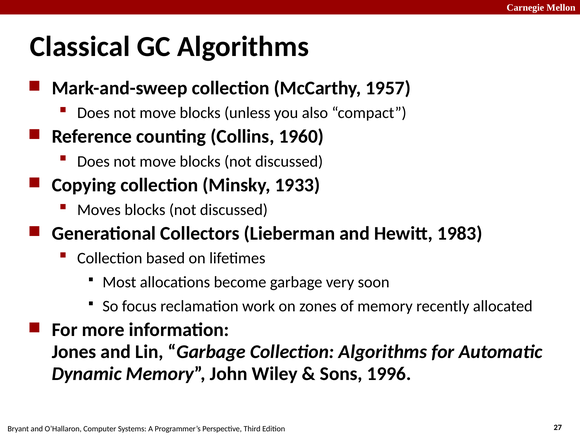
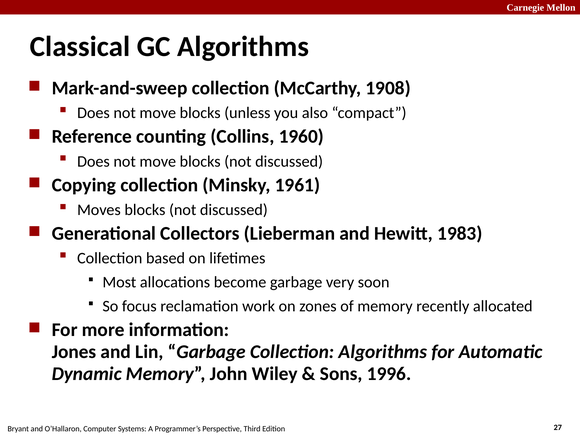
1957: 1957 -> 1908 (388, 88)
1933: 1933 -> 1961 (297, 185)
